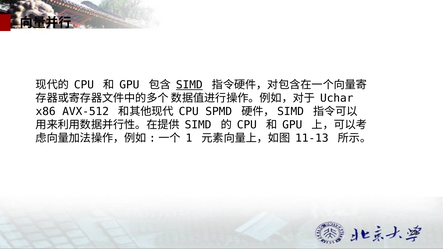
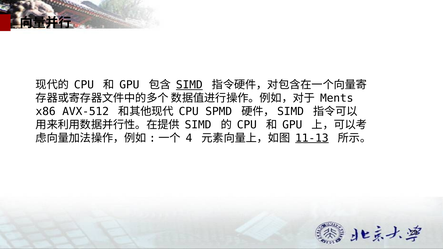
Uchar: Uchar -> Ments (337, 98)
1: 1 -> 4 (189, 138)
11-13 underline: none -> present (312, 138)
